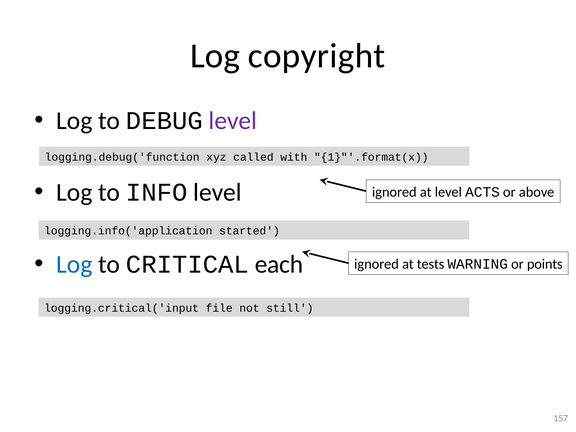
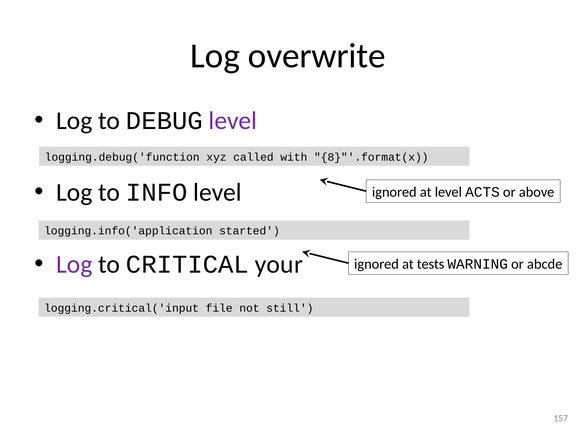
copyright: copyright -> overwrite (317, 56)
1}"'.format(x: 1}"'.format(x -> 8}"'.format(x (371, 157)
Log colour: blue -> purple (74, 264)
each: each -> your (279, 264)
points: points -> abcde (545, 264)
